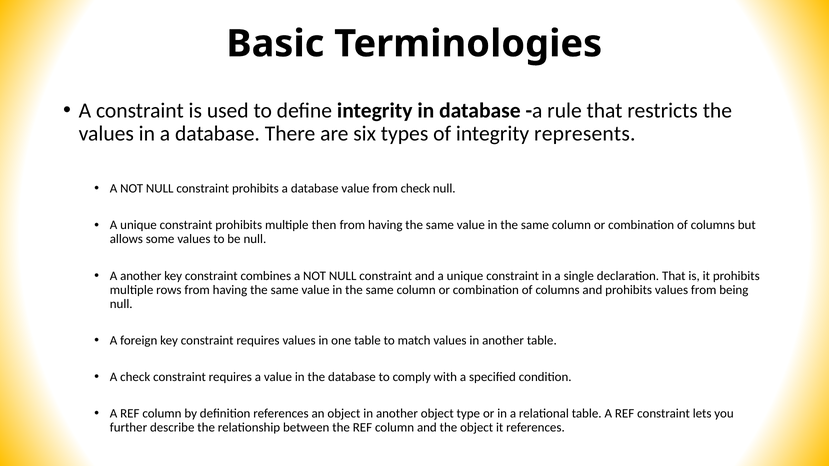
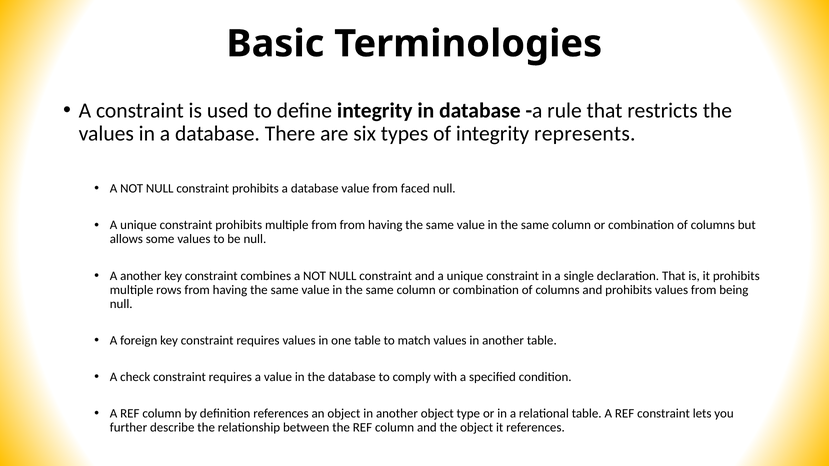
from check: check -> faced (415, 189)
multiple then: then -> from (324, 225)
